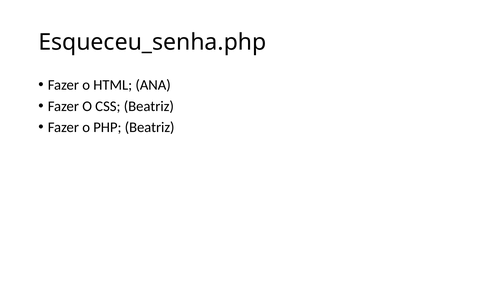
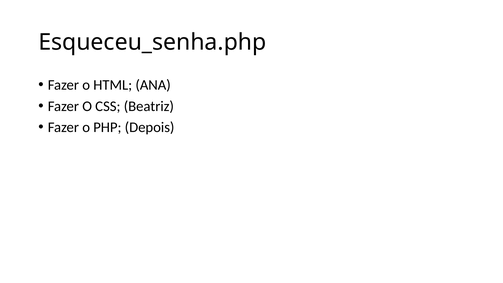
PHP Beatriz: Beatriz -> Depois (150, 127)
